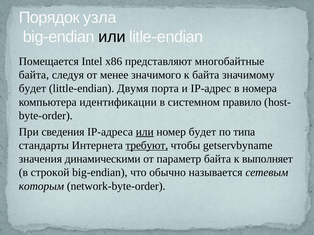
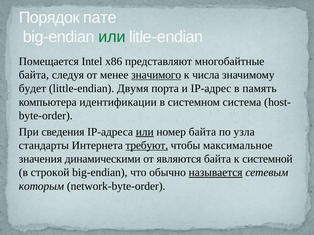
узла: узла -> пате (100, 18)
или colour: black -> green (112, 37)
значимого underline: none -> present (156, 75)
к байта: байта -> числа (206, 75)
номера: номера -> память (259, 89)
правило: правило -> система (242, 102)
номер будет: будет -> байта (202, 132)
типа: типа -> узла (244, 132)
getservbyname: getservbyname -> максимальное (238, 146)
параметр: параметр -> являются (179, 159)
выполняет: выполняет -> системной (267, 159)
называется underline: none -> present (216, 173)
